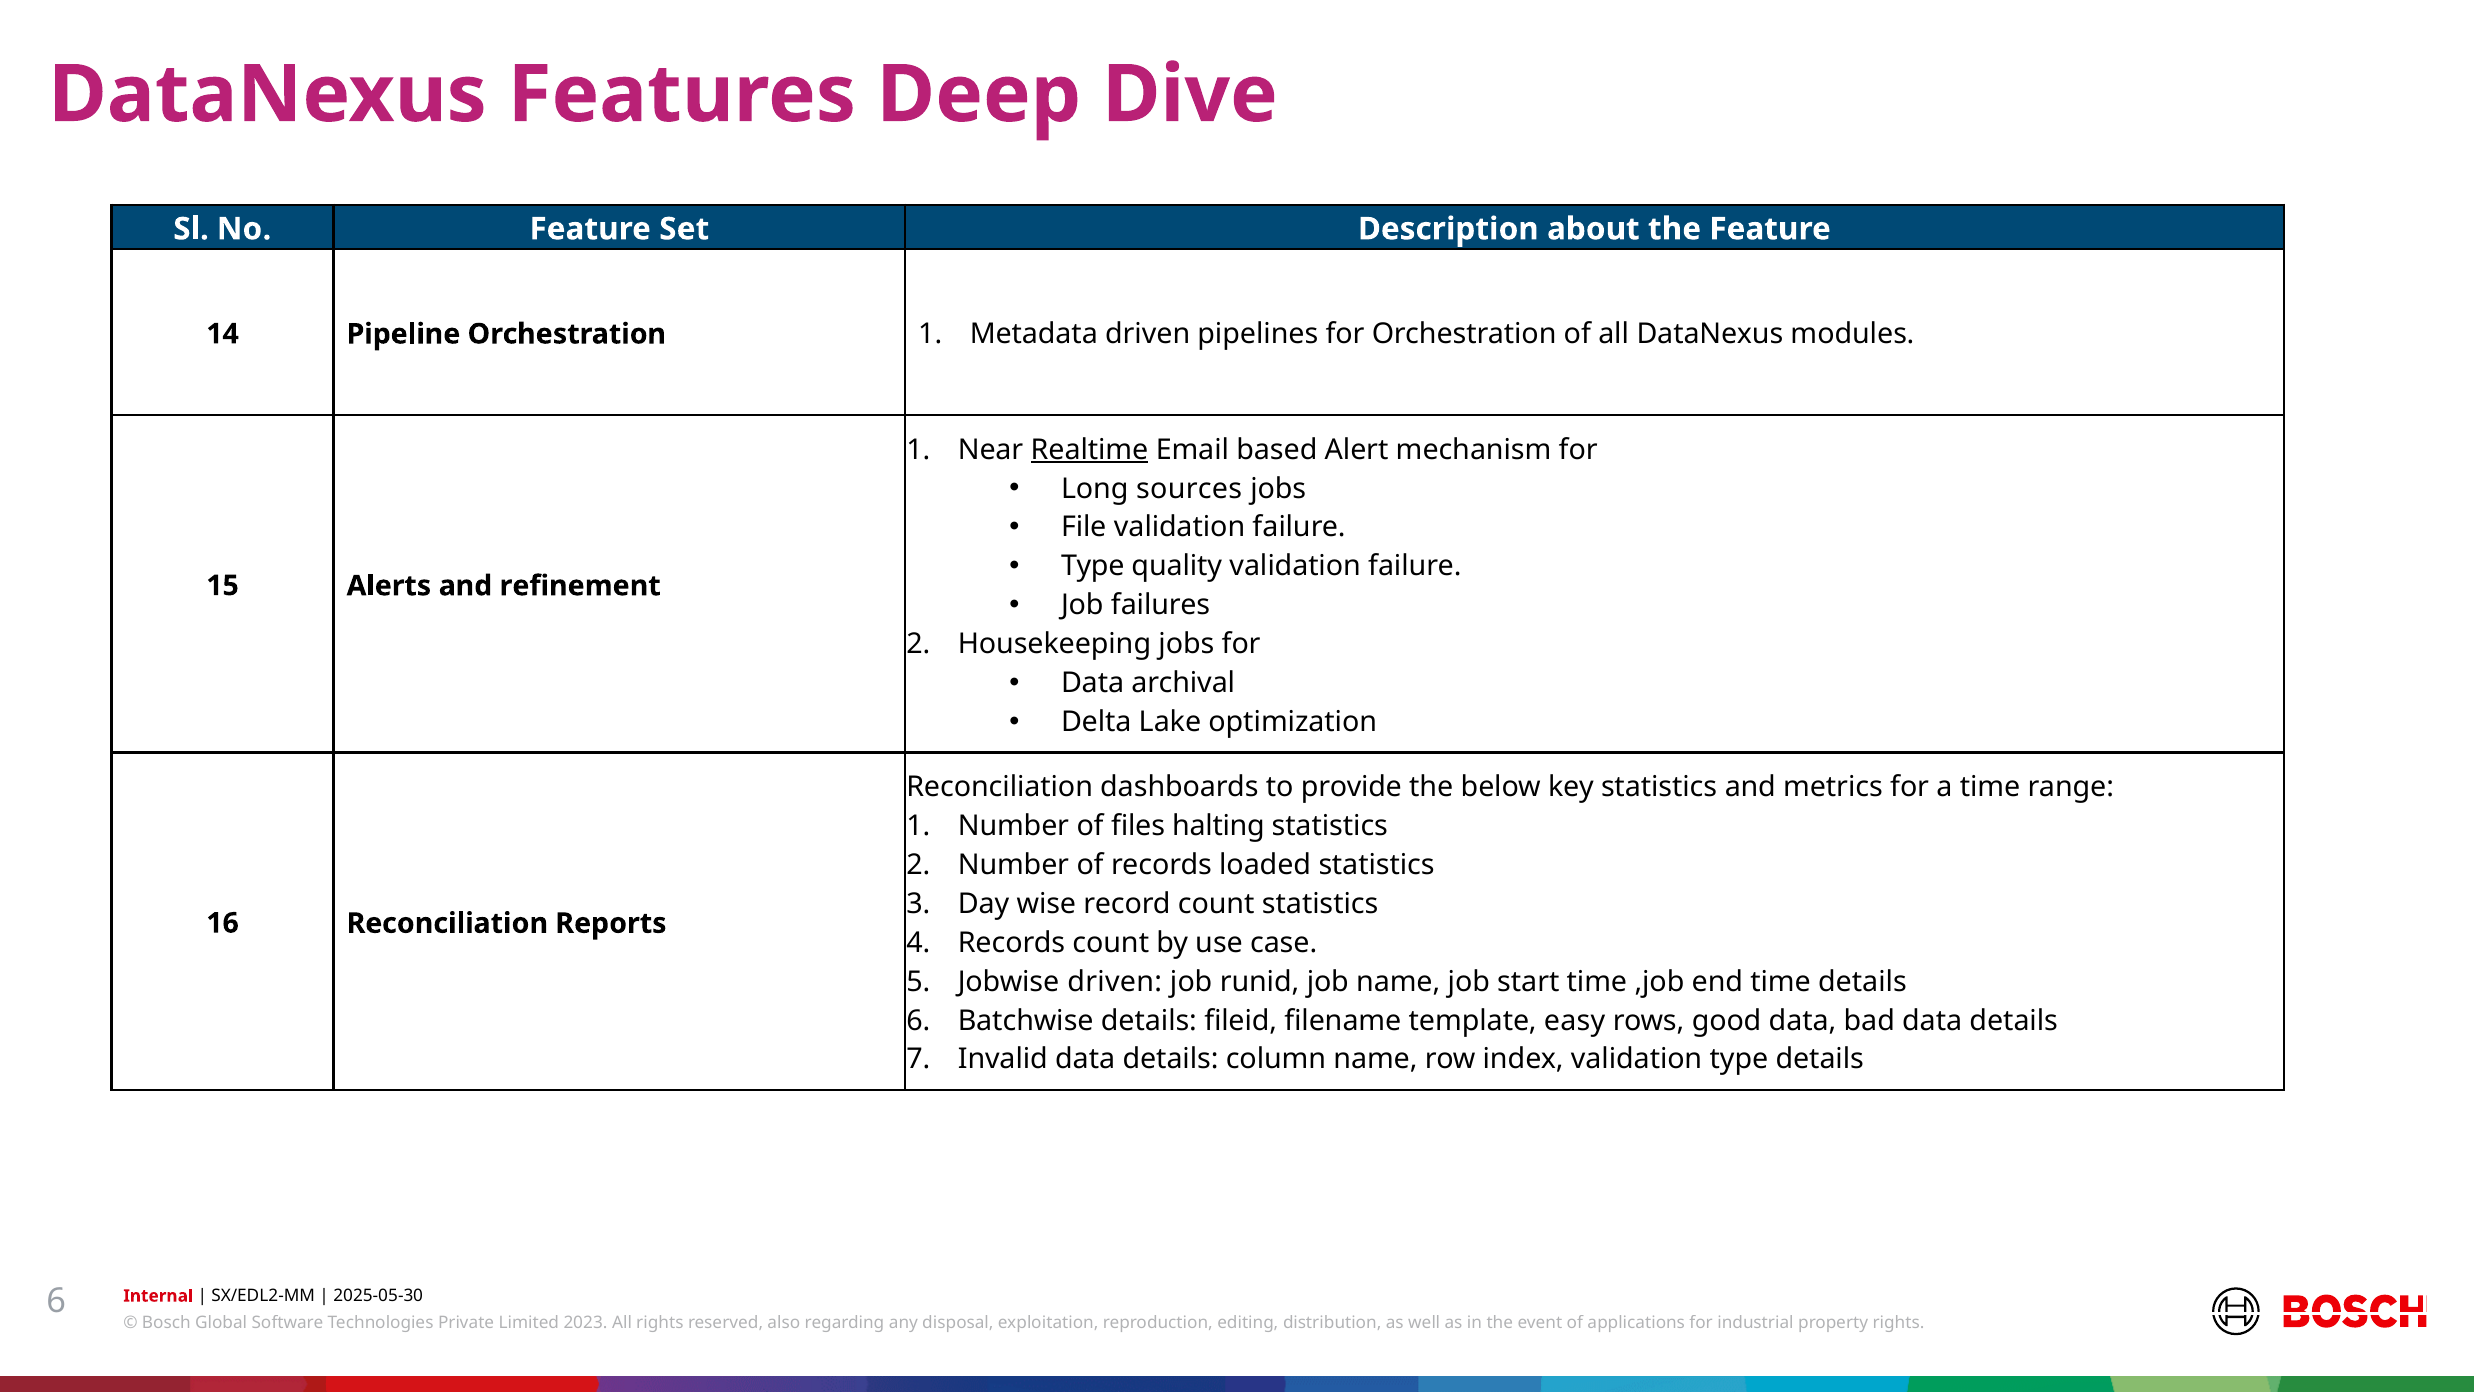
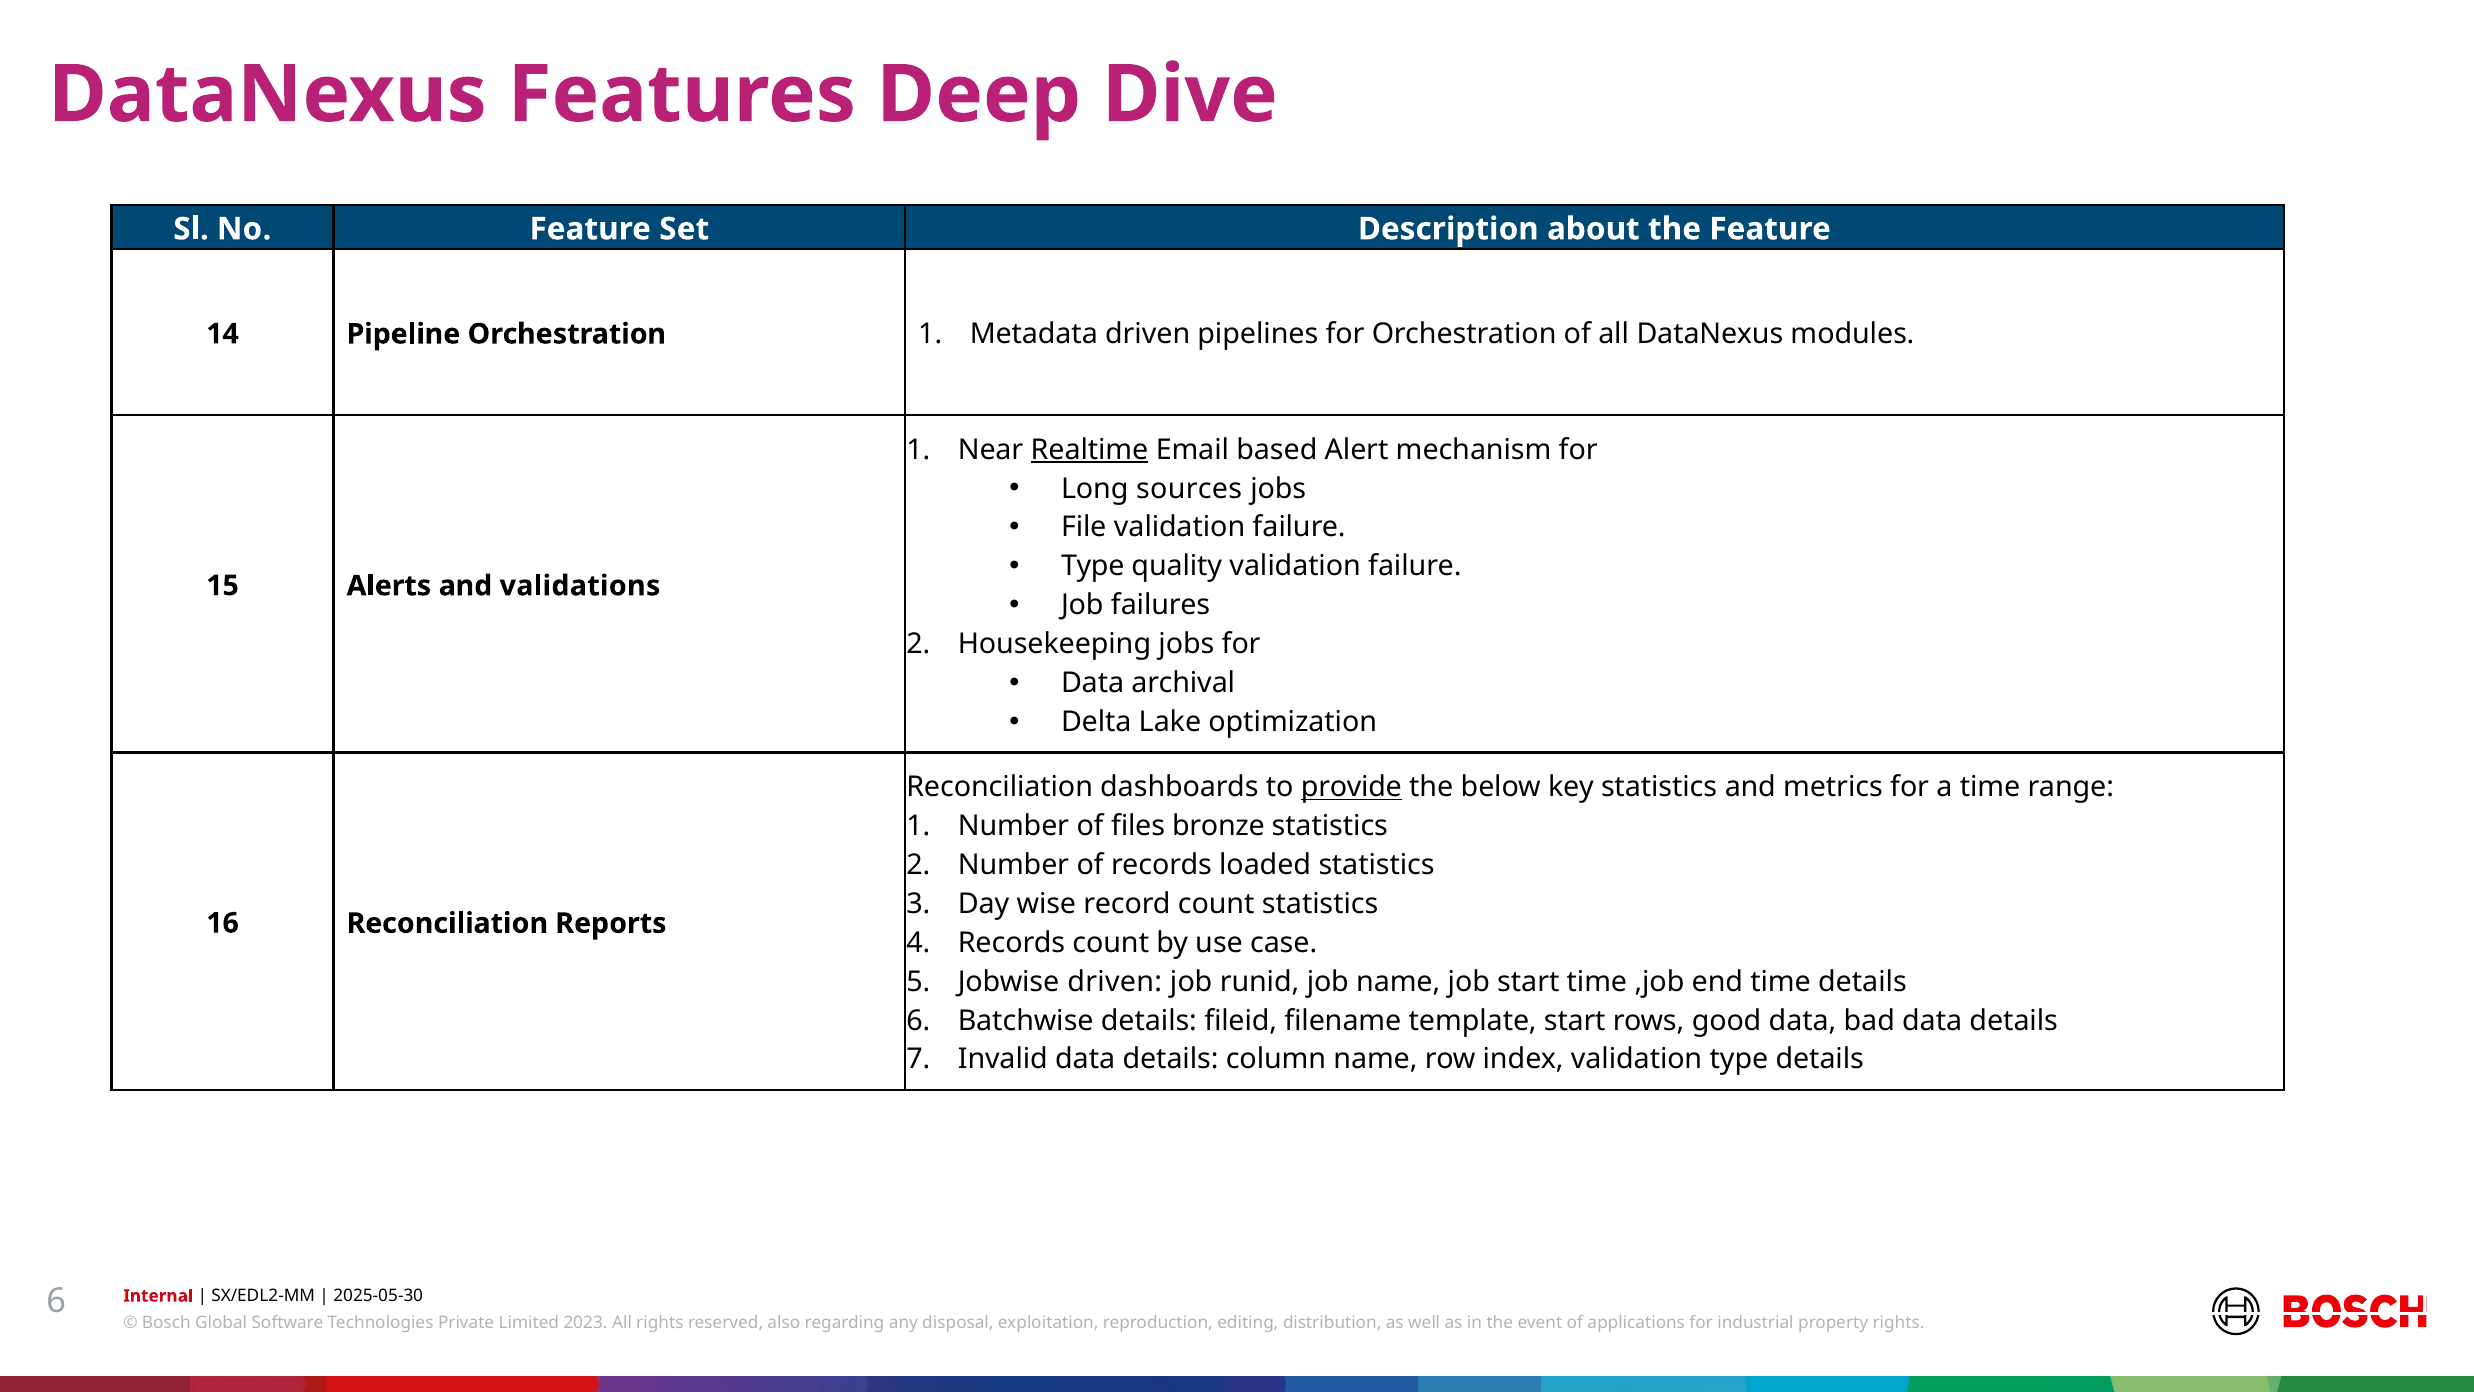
refinement: refinement -> validations (580, 586)
provide underline: none -> present (1351, 787)
halting: halting -> bronze (1218, 826)
template easy: easy -> start (1575, 1020)
